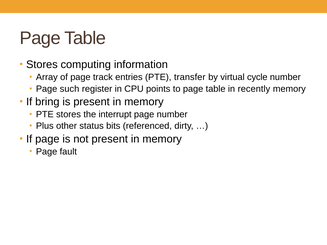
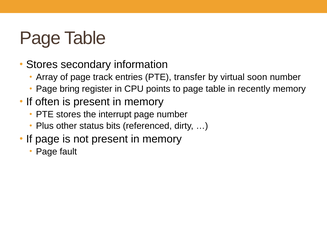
computing: computing -> secondary (86, 65)
cycle: cycle -> soon (257, 77)
such: such -> bring (70, 89)
bring: bring -> often (47, 102)
